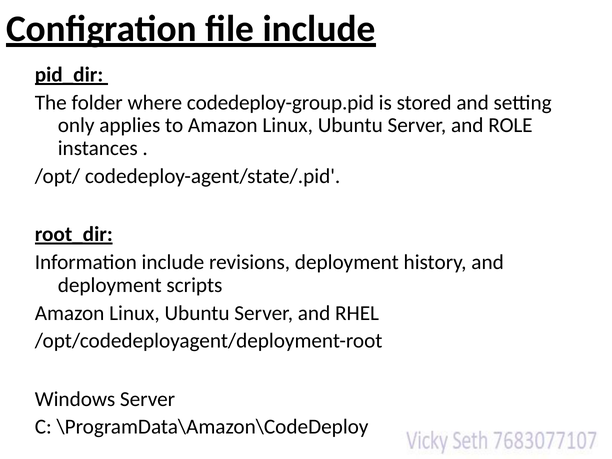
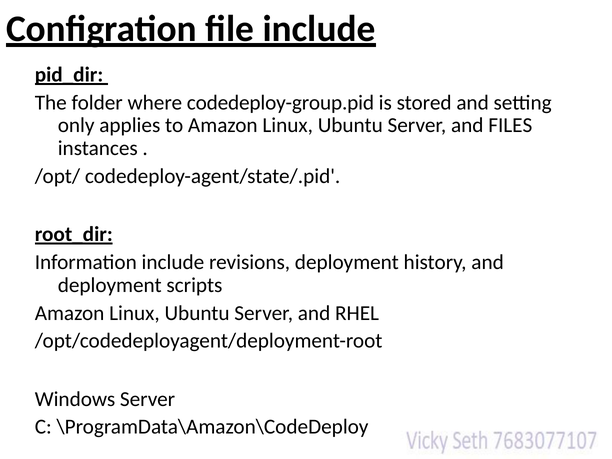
ROLE: ROLE -> FILES (510, 125)
